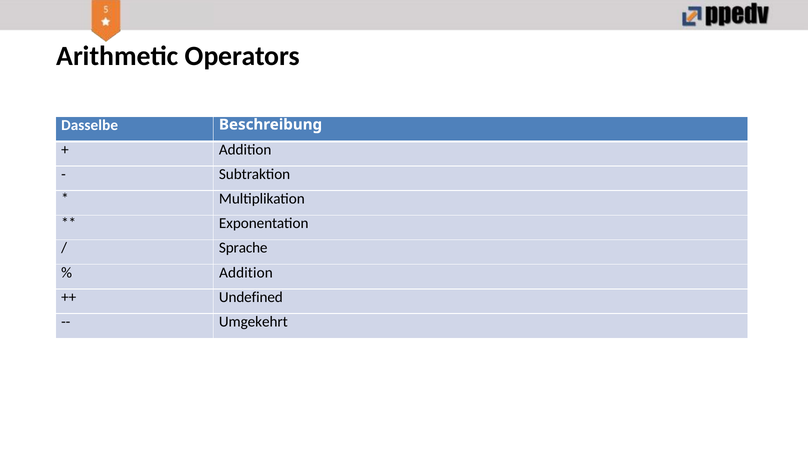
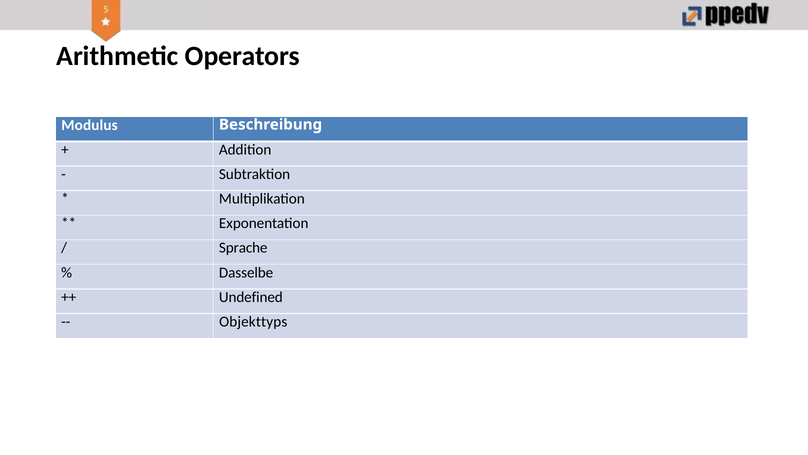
Dasselbe: Dasselbe -> Modulus (90, 125)
Addition: Addition -> Dasselbe (246, 272)
Umgekehrt: Umgekehrt -> Objekttyps (253, 321)
